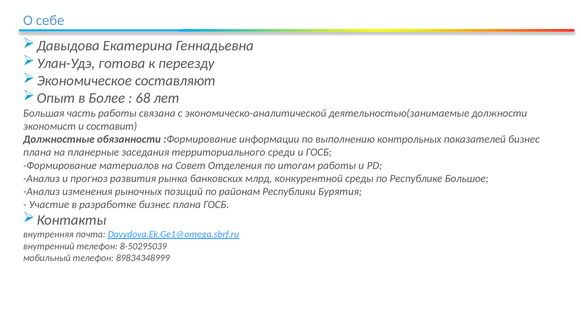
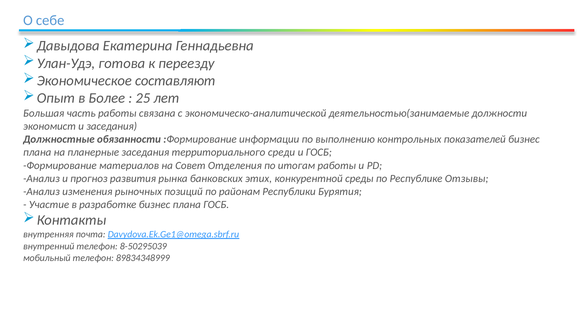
68: 68 -> 25 (143, 98)
и составит: составит -> заседания (112, 126)
млрд: млрд -> этих (259, 178)
Большое: Большое -> Отзывы (467, 178)
